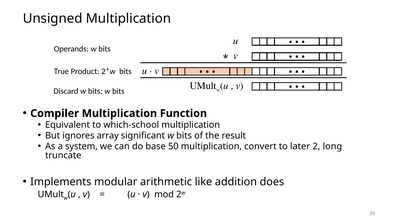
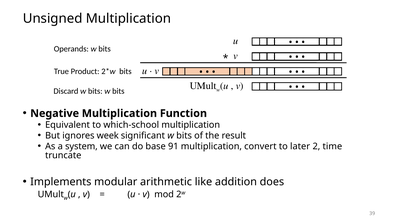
Compiler: Compiler -> Negative (55, 113)
array: array -> week (108, 136)
50: 50 -> 91 (173, 146)
long: long -> time (332, 146)
